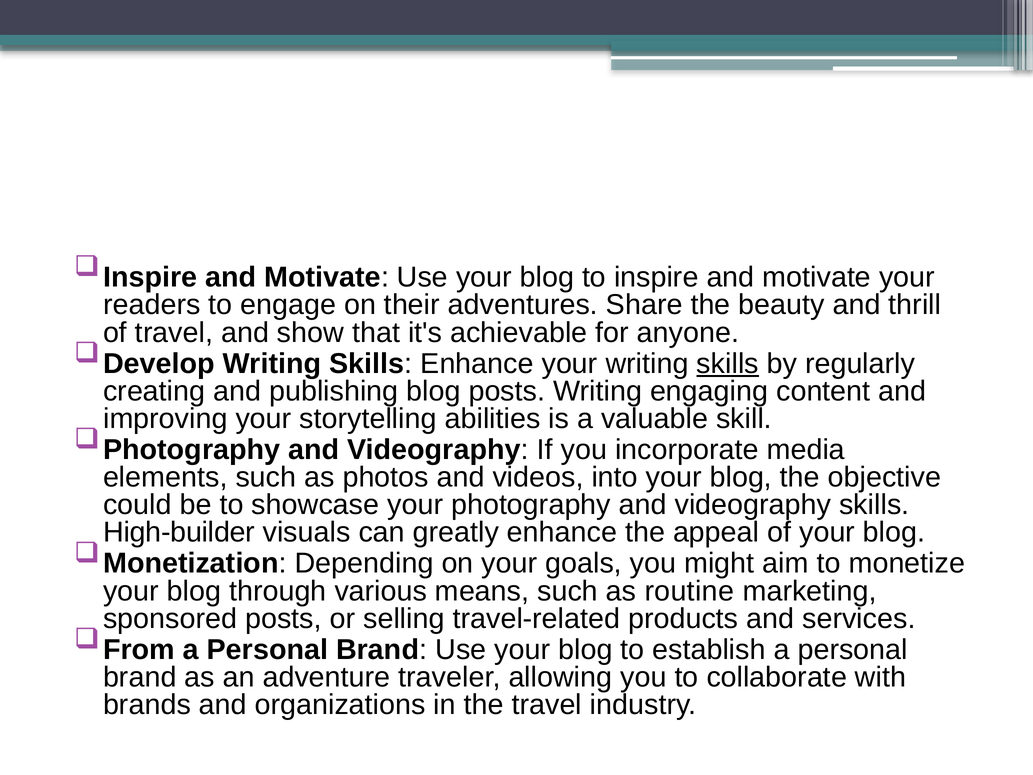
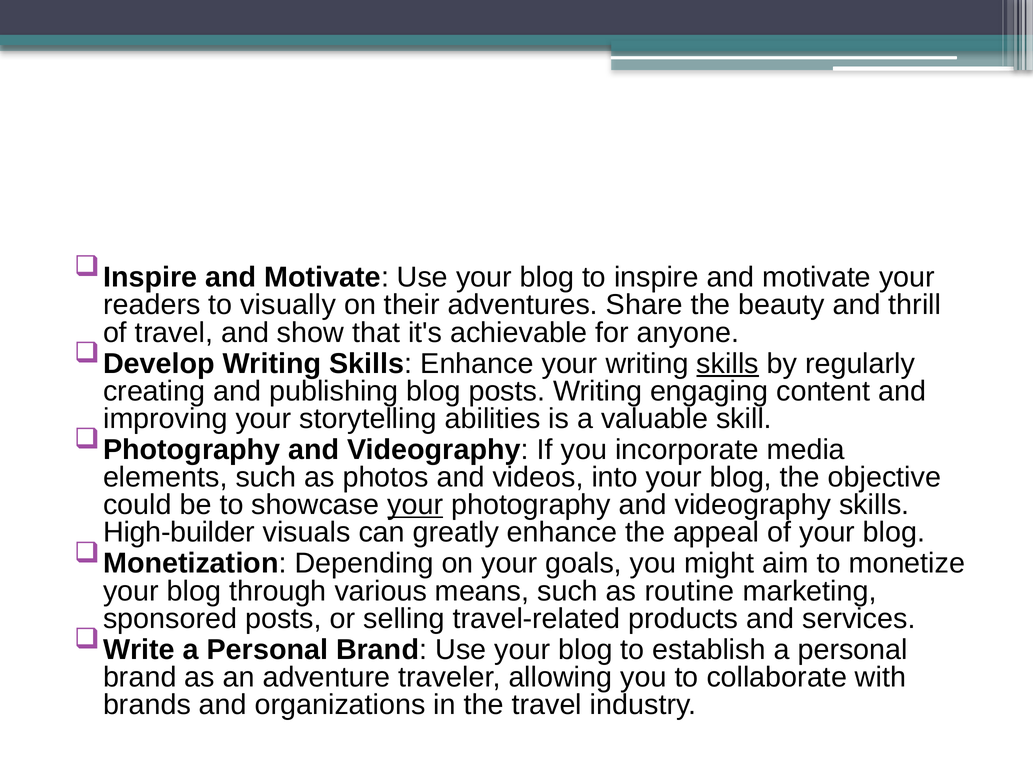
engage: engage -> visually (288, 305)
your underline: none -> present (415, 505)
From: From -> Write (139, 649)
